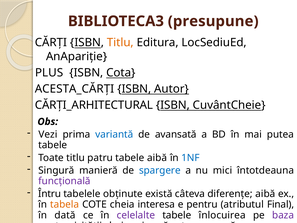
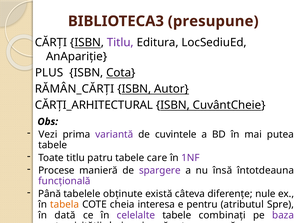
Titlu colour: orange -> purple (120, 42)
ACESTA_CĂRȚI: ACESTA_CĂRȚI -> RĂMÂN_CĂRȚI (75, 89)
variantă colour: blue -> purple (114, 134)
avansată: avansată -> cuvintele (176, 134)
tabele aibă: aibă -> care (157, 158)
1NF colour: blue -> purple (190, 158)
Singură: Singură -> Procese (56, 170)
spargere colour: blue -> purple (160, 170)
mici: mici -> însă (223, 170)
Întru: Întru -> Până (50, 194)
diferenţe aibă: aibă -> nule (265, 194)
Final: Final -> Spre (280, 204)
înlocuirea: înlocuirea -> combinaţi (222, 215)
